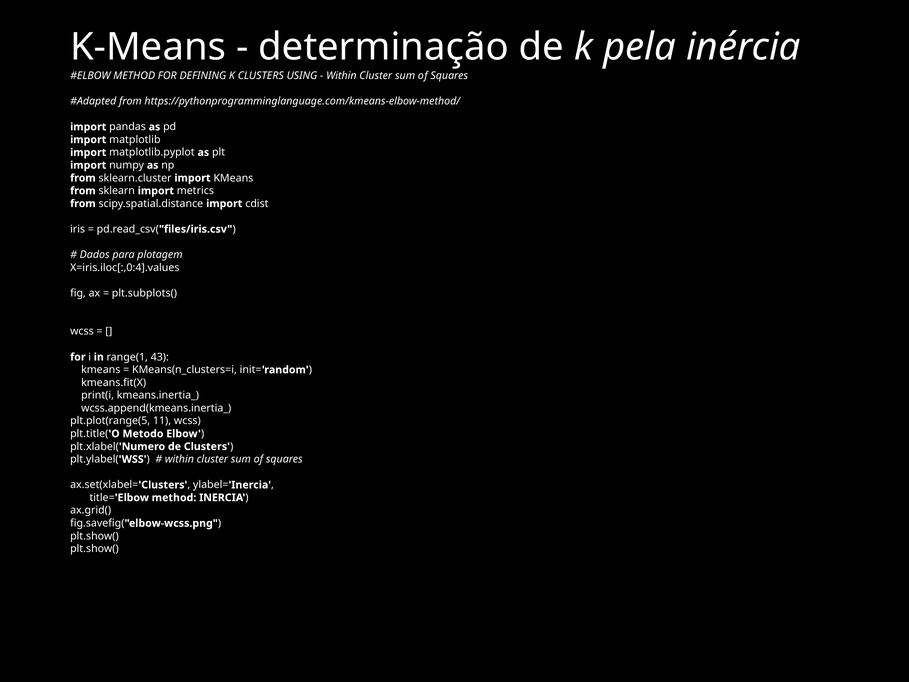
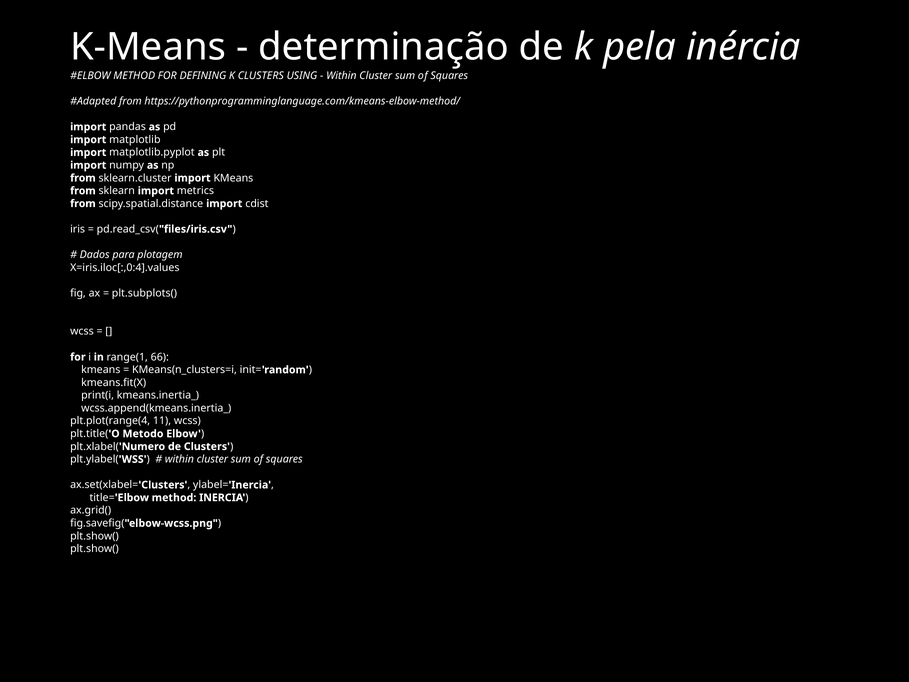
43: 43 -> 66 (160, 357)
plt.plot(range(5: plt.plot(range(5 -> plt.plot(range(4 (110, 421)
